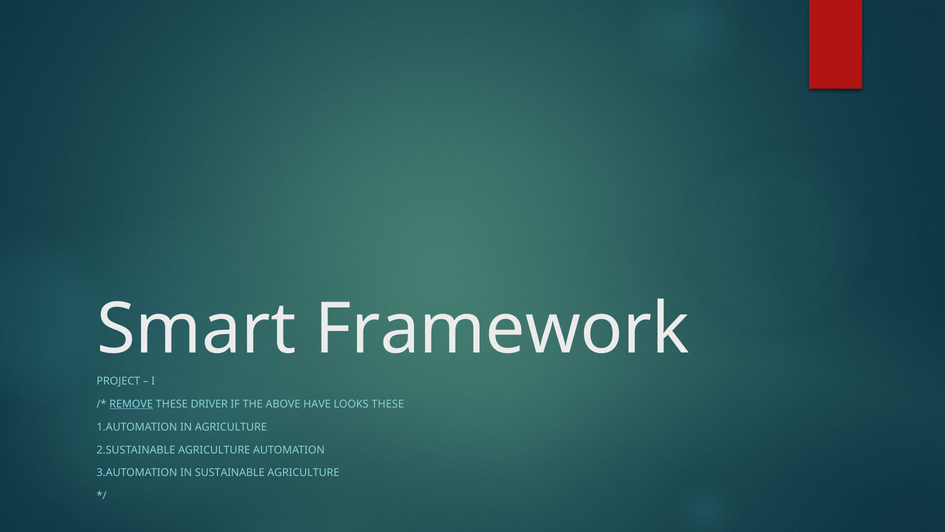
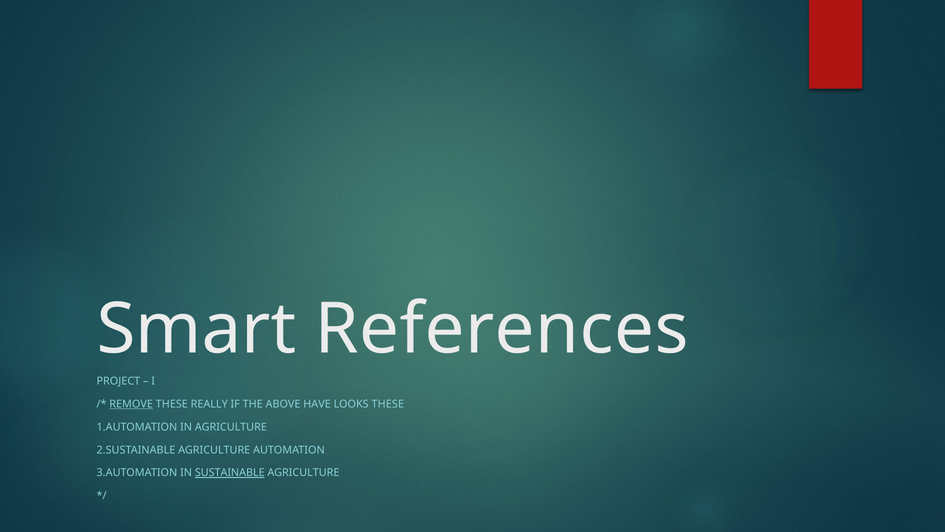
Framework: Framework -> References (502, 329)
DRIVER: DRIVER -> REALLY (209, 404)
SUSTAINABLE underline: none -> present (230, 472)
